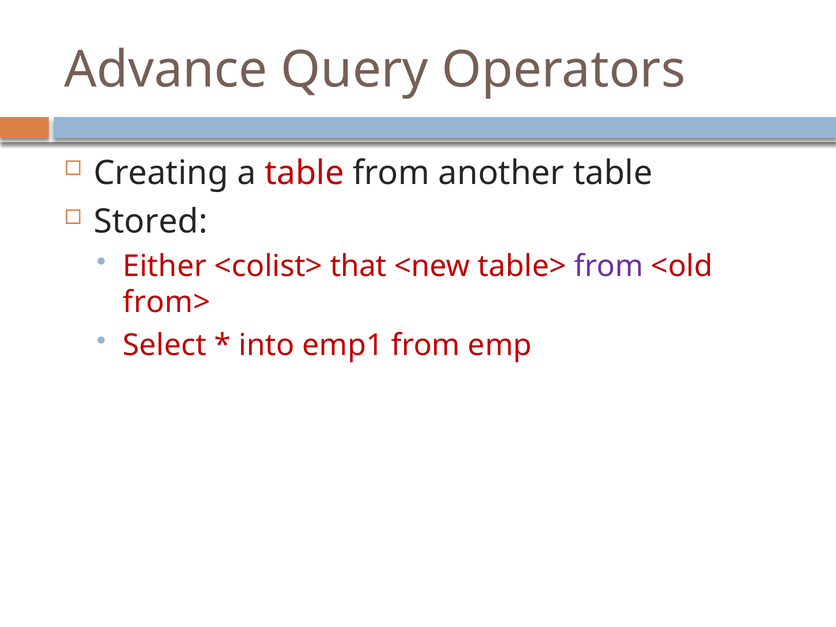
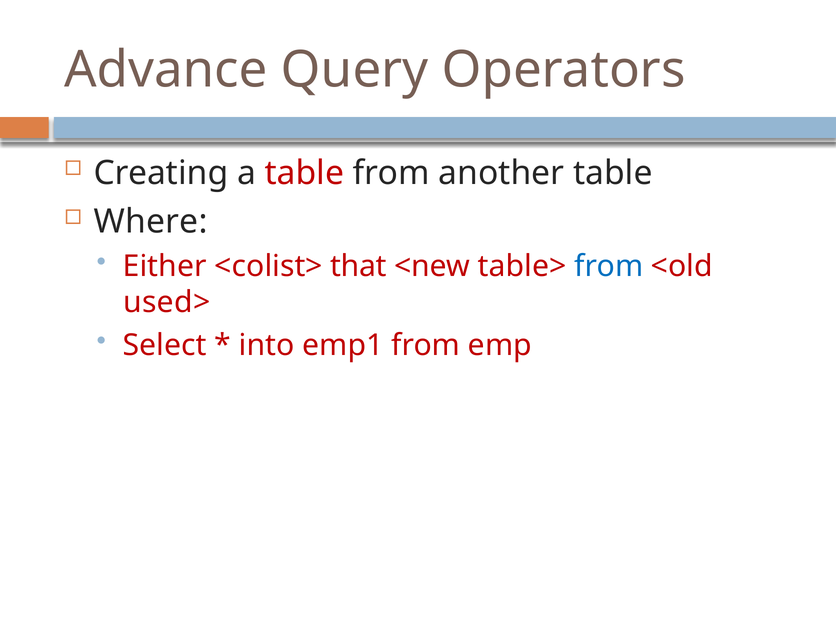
Stored: Stored -> Where (151, 222)
from colour: purple -> blue (609, 266)
from>: from> -> used> (167, 302)
